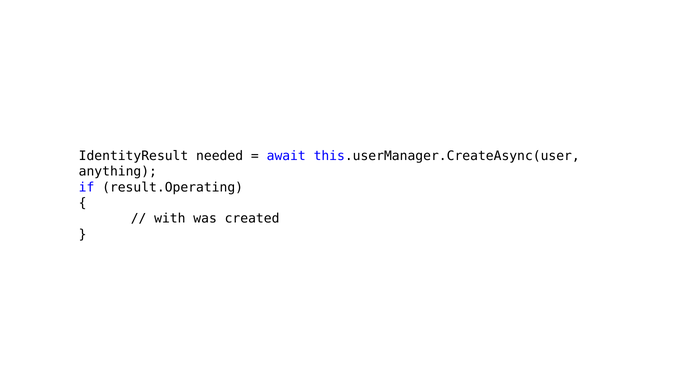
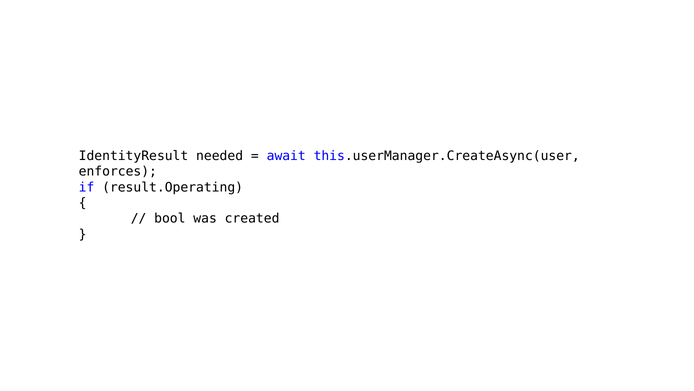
anything: anything -> enforces (118, 171)
with: with -> bool (170, 218)
